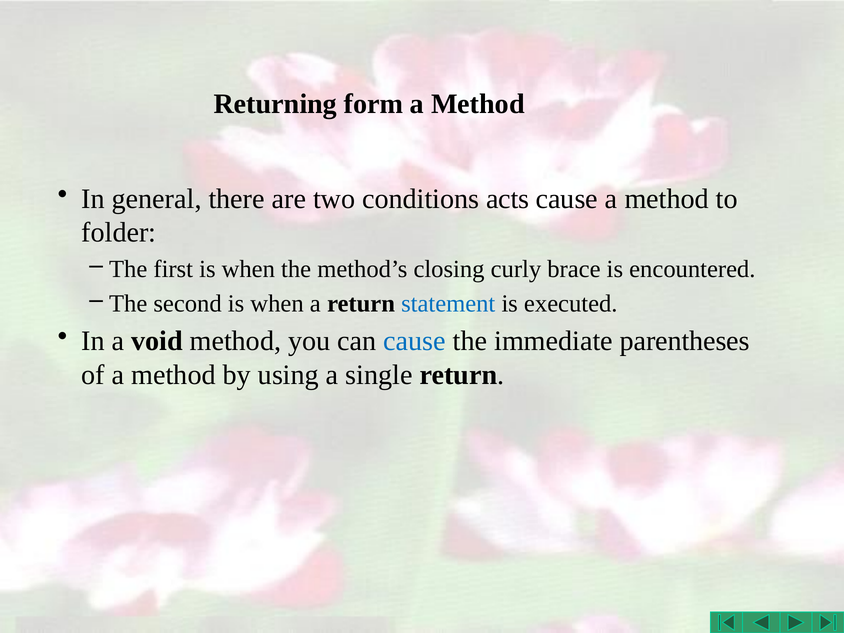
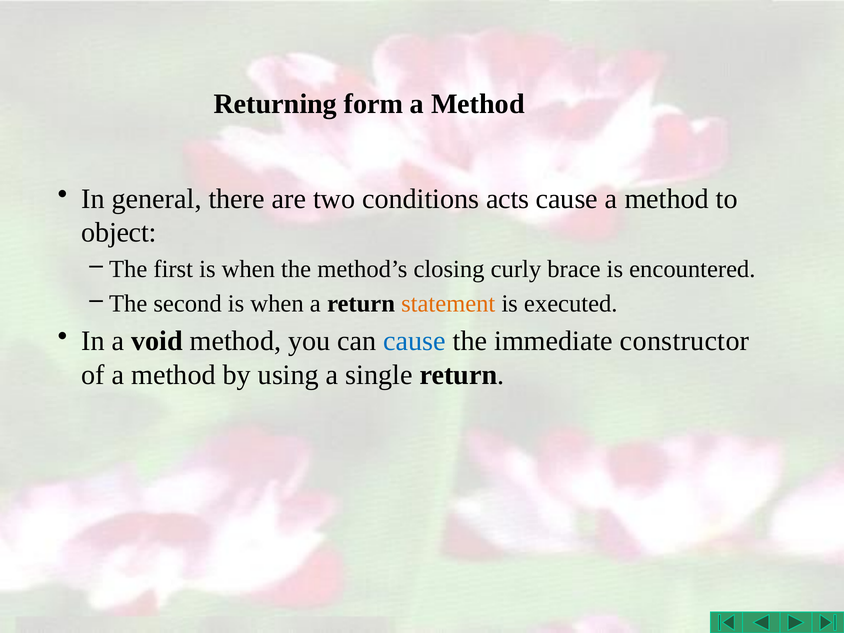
folder: folder -> object (119, 233)
statement colour: blue -> orange (448, 303)
parentheses: parentheses -> constructor (685, 341)
